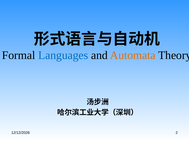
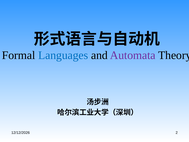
Automata colour: orange -> purple (133, 55)
